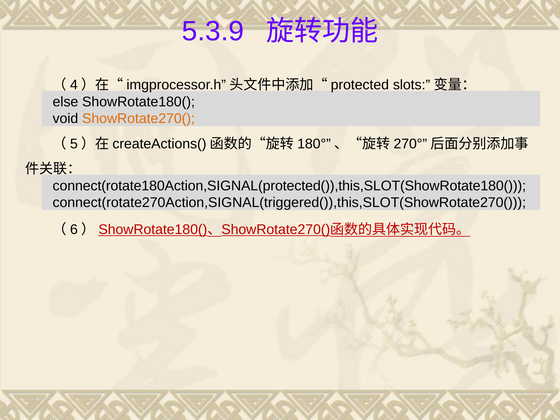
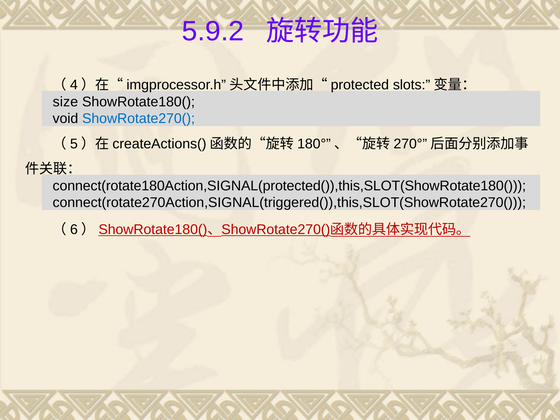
5.3.9: 5.3.9 -> 5.9.2 (213, 31)
else: else -> size (65, 102)
ShowRotate270( colour: orange -> blue (139, 119)
